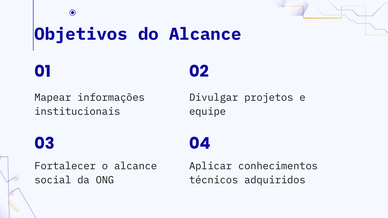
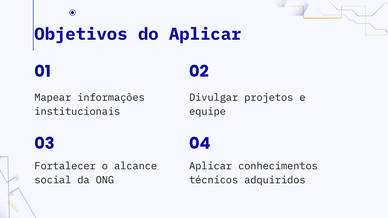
do Alcance: Alcance -> Aplicar (205, 34)
